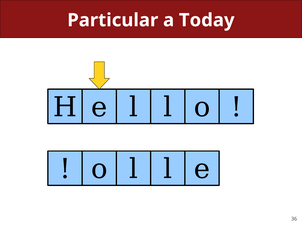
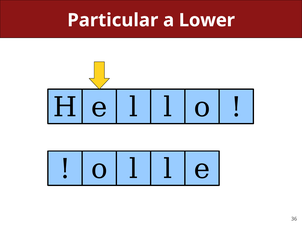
Today: Today -> Lower (207, 20)
